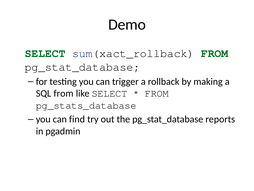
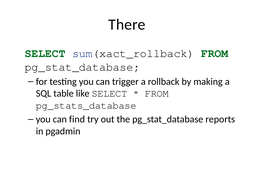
Demo: Demo -> There (127, 25)
SQL from: from -> table (64, 93)
